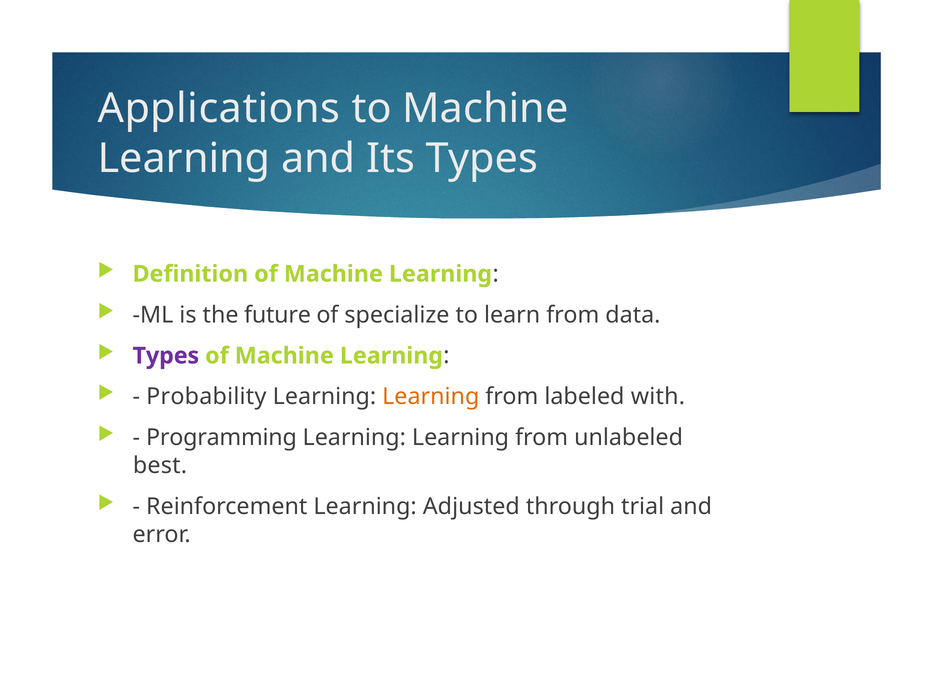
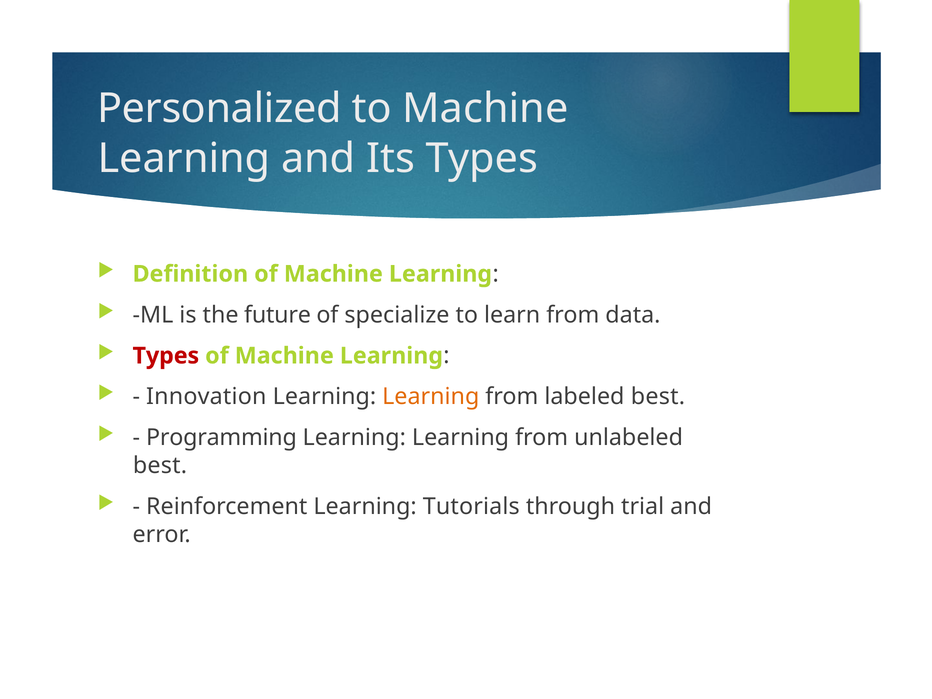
Applications: Applications -> Personalized (219, 109)
Types colour: purple -> red (166, 356)
Probability: Probability -> Innovation (206, 397)
labeled with: with -> best (658, 397)
Adjusted: Adjusted -> Tutorials (471, 506)
